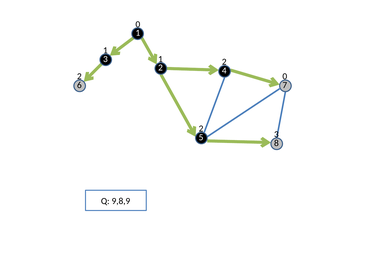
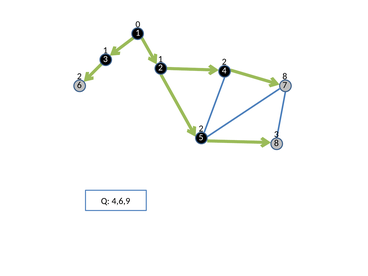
2 0: 0 -> 8 (285, 76)
9,8,9: 9,8,9 -> 4,6,9 (121, 201)
